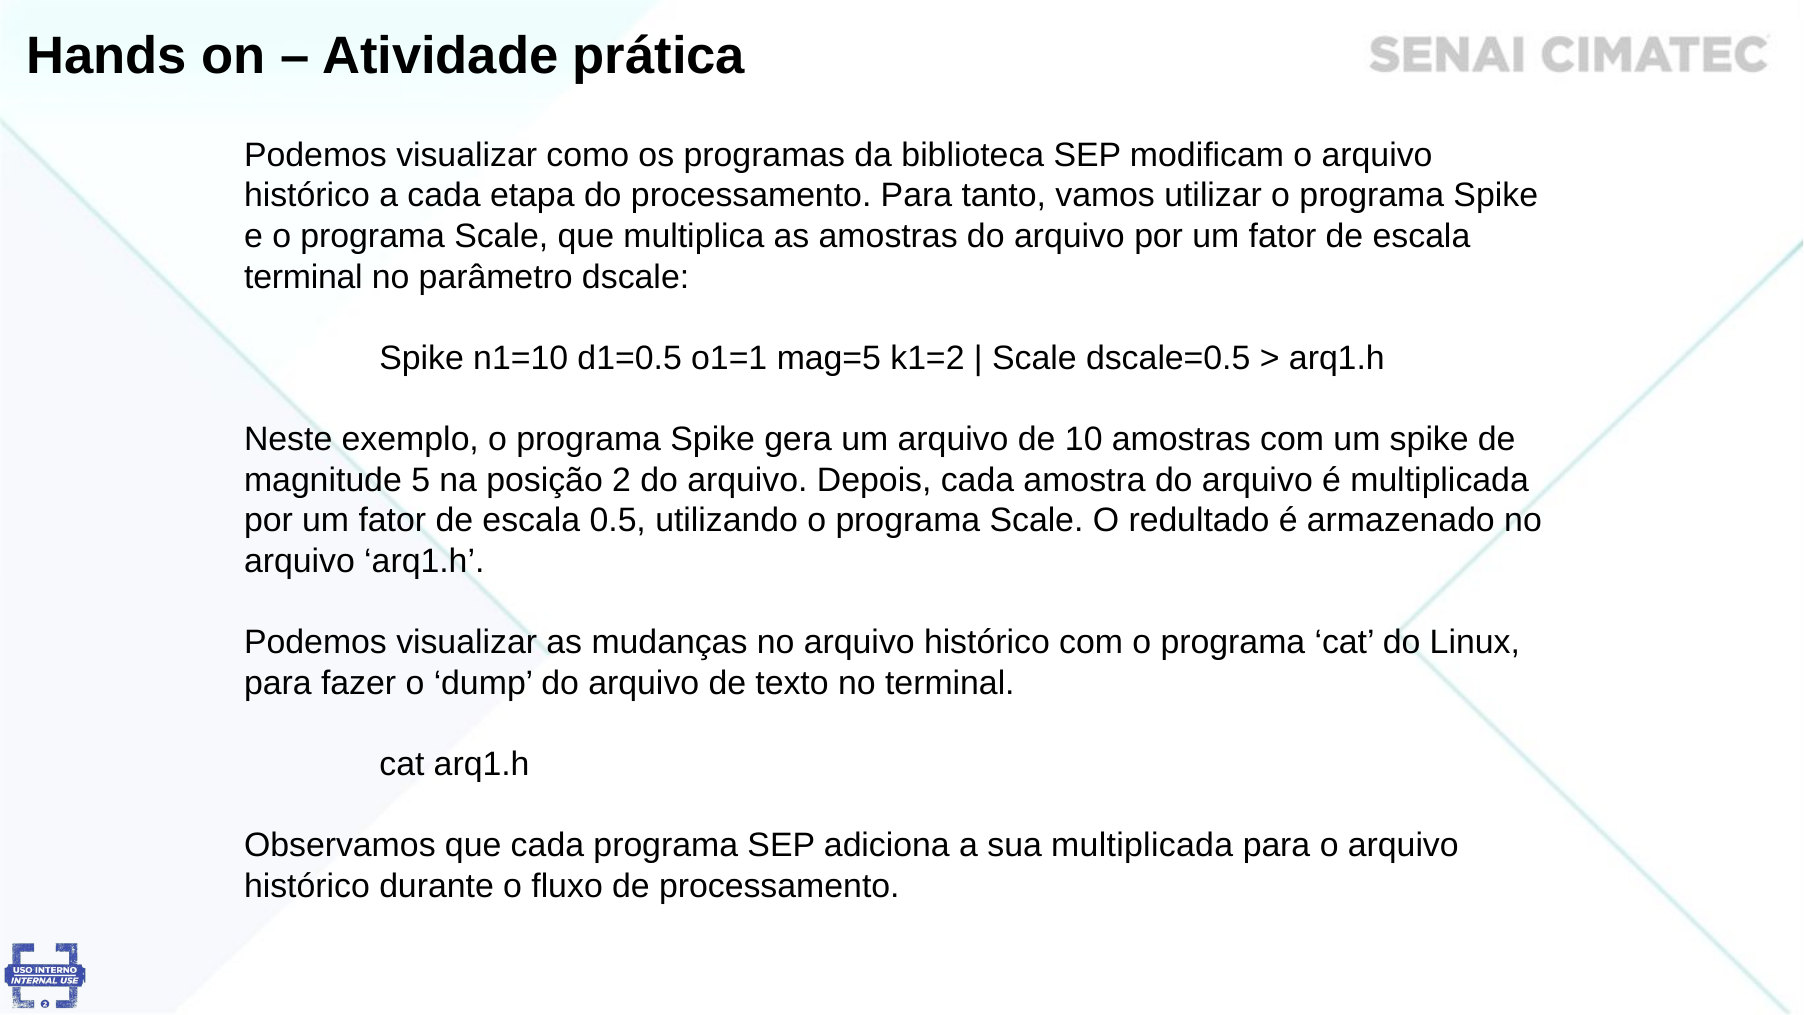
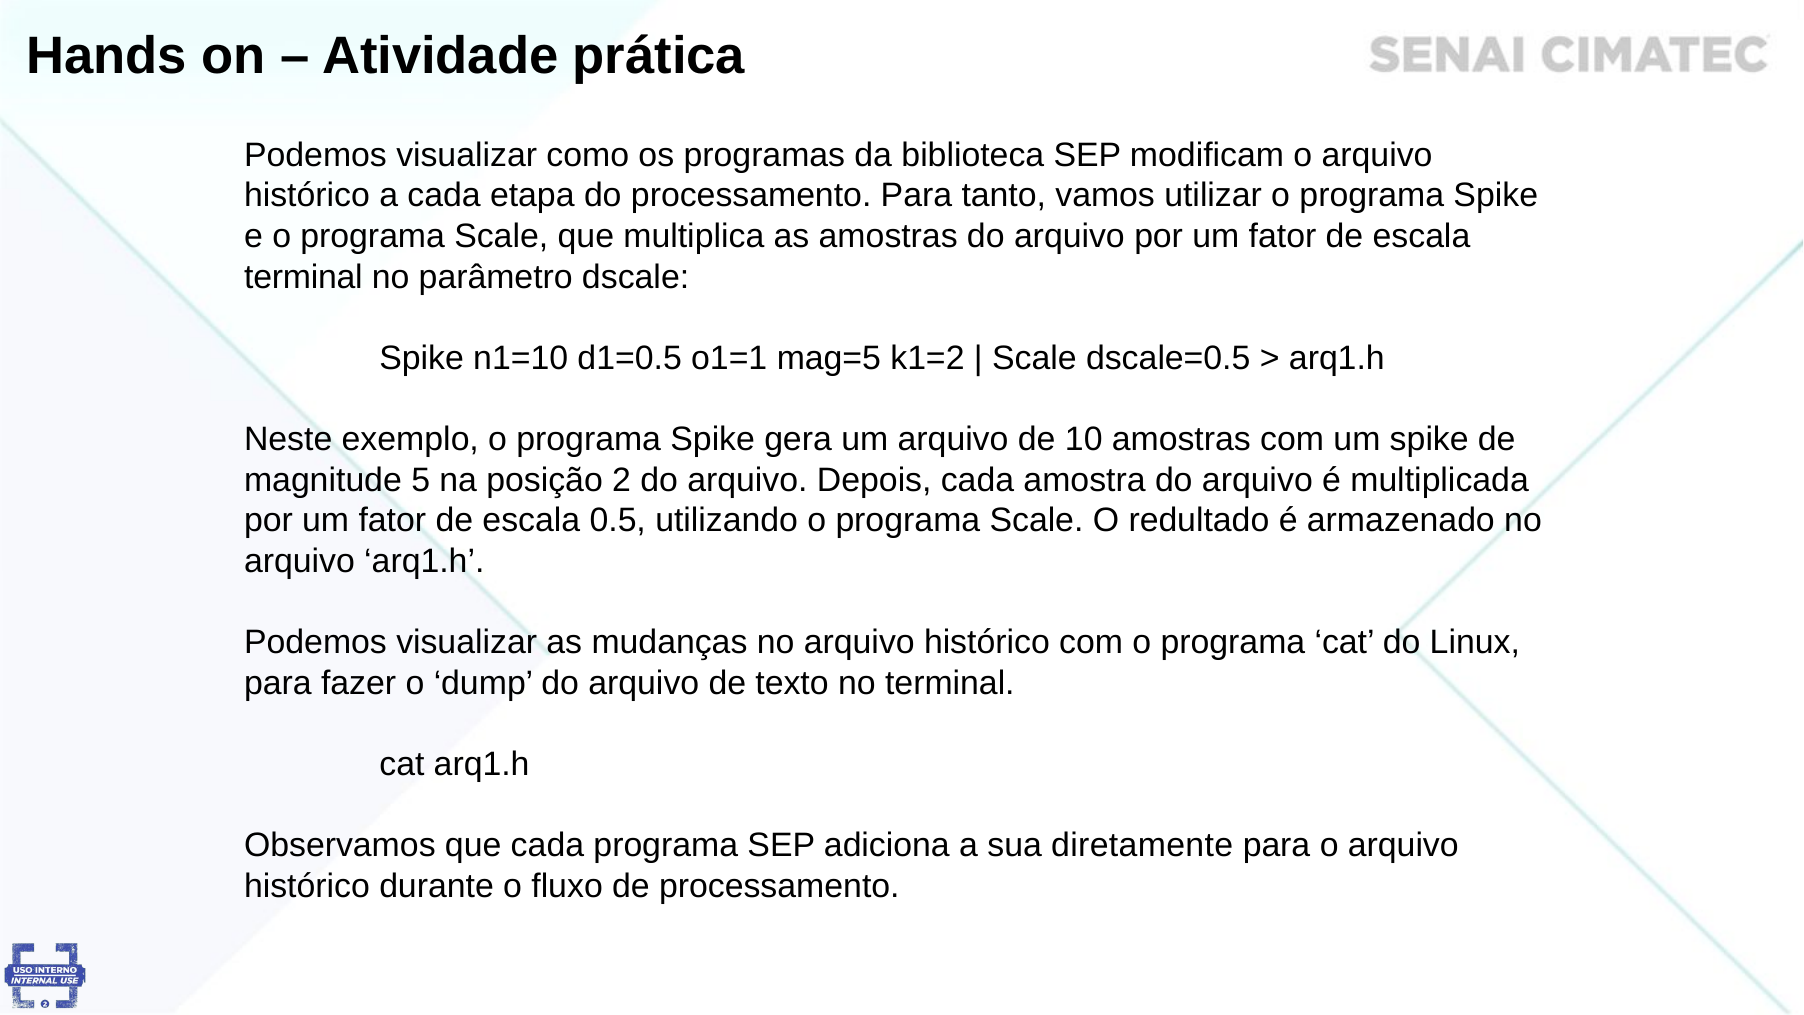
sua multiplicada: multiplicada -> diretamente (1142, 845)
